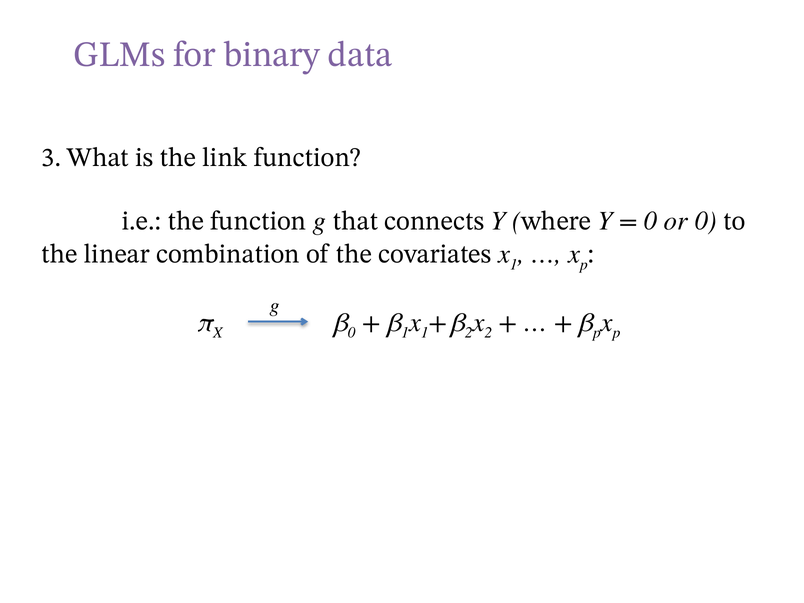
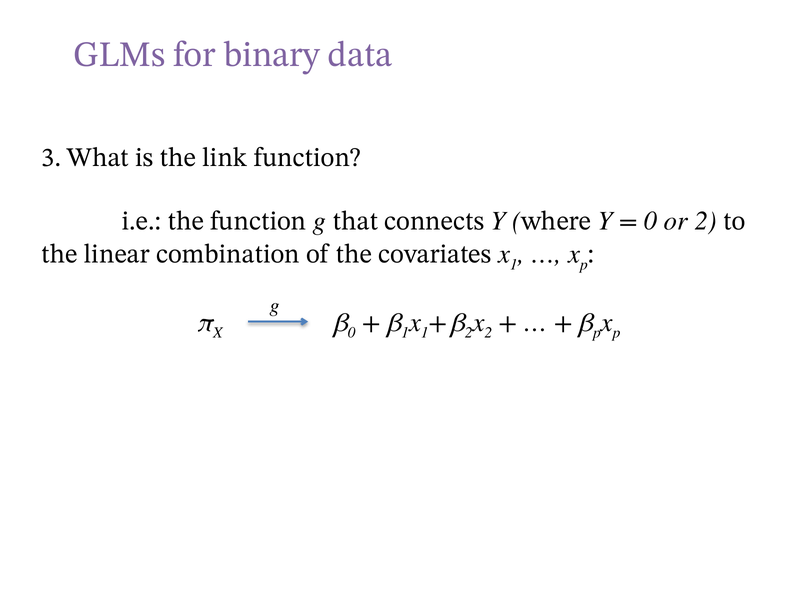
or 0: 0 -> 2 (706, 221)
